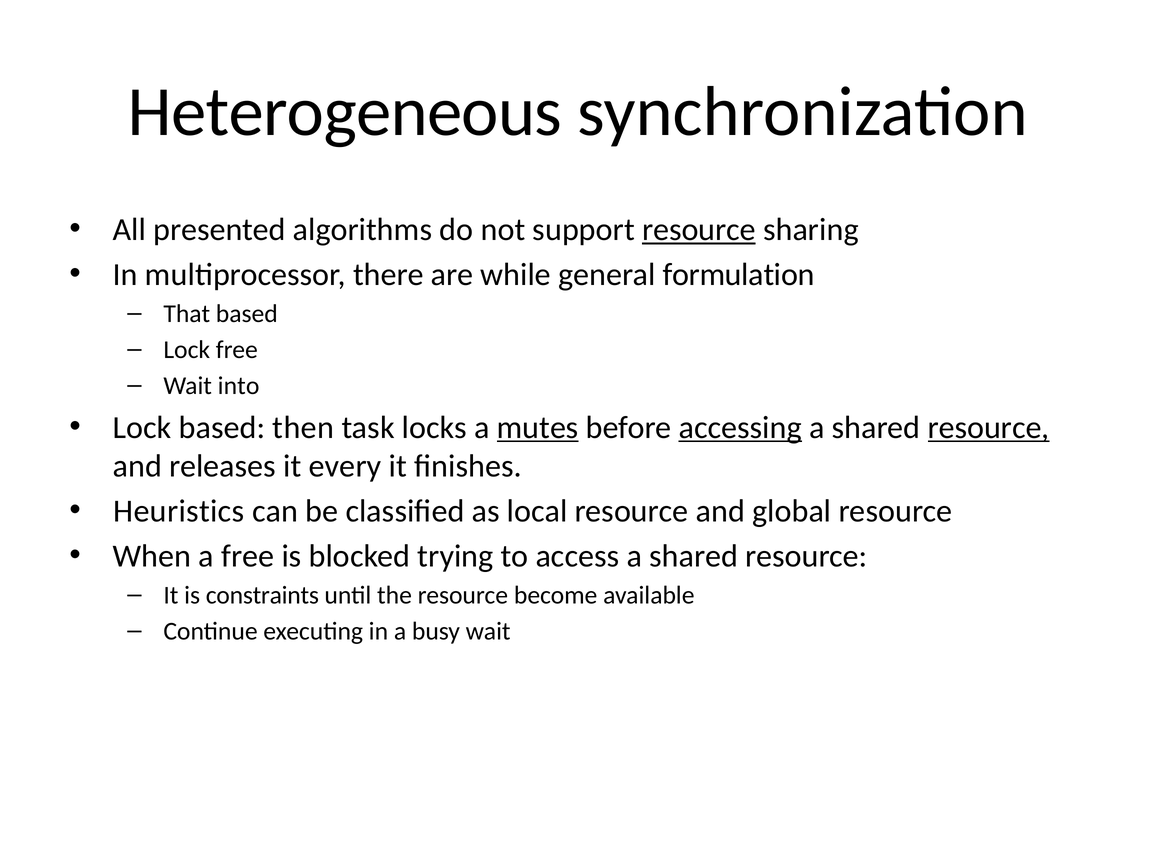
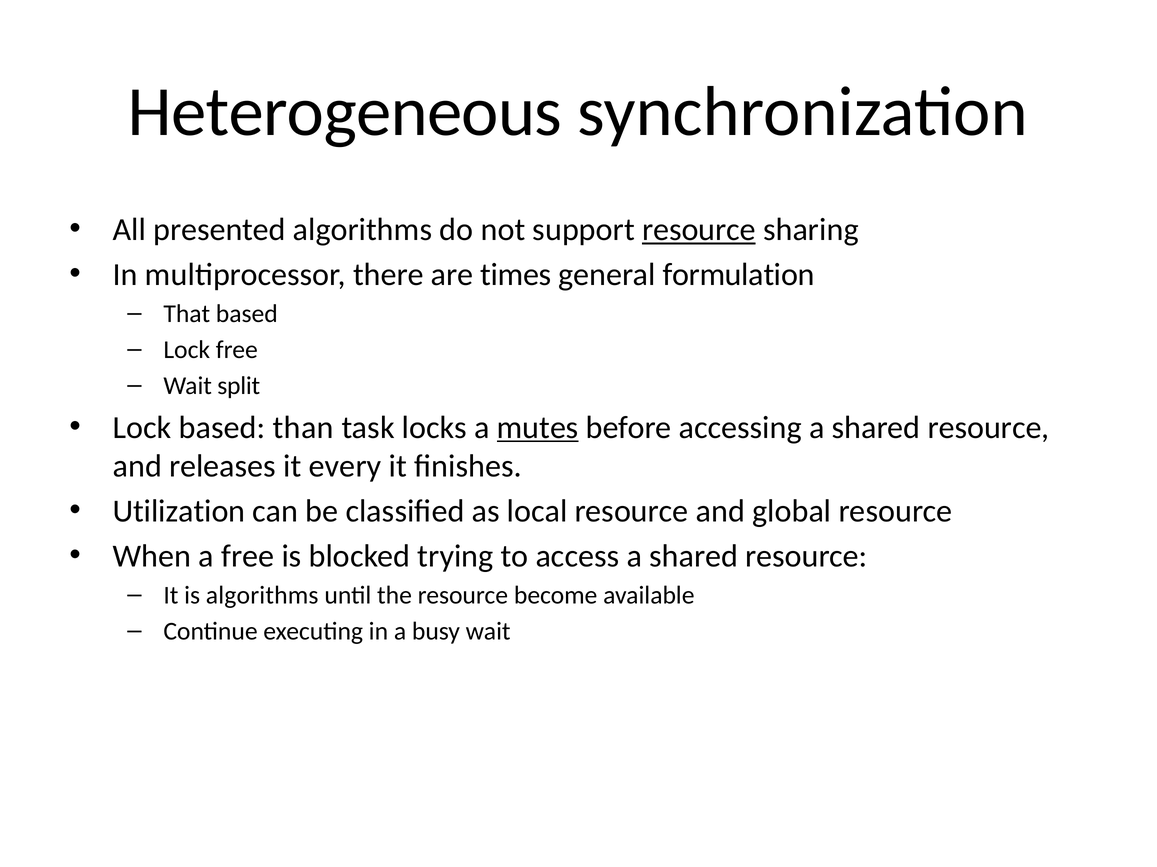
while: while -> times (516, 275)
into: into -> split (239, 386)
then: then -> than (303, 428)
accessing underline: present -> none (740, 428)
resource underline: present -> none (989, 428)
Heuristics: Heuristics -> Utilization (179, 511)
is constraints: constraints -> algorithms (262, 596)
